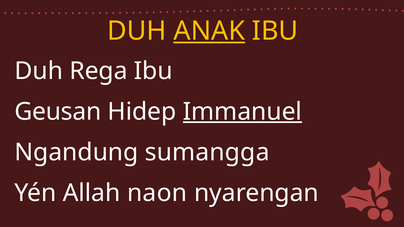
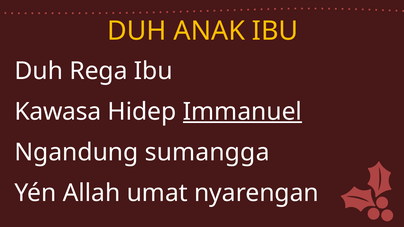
ANAK underline: present -> none (209, 31)
Geusan: Geusan -> Kawasa (58, 112)
naon: naon -> umat (157, 193)
